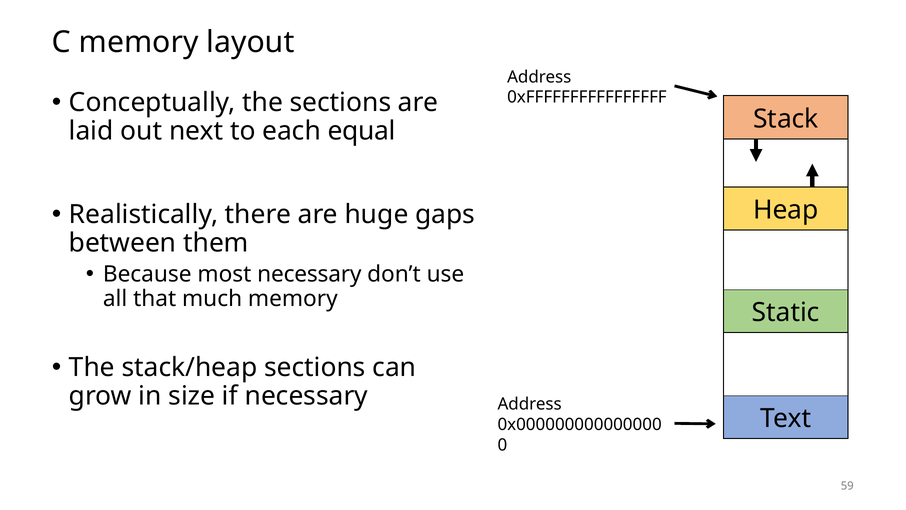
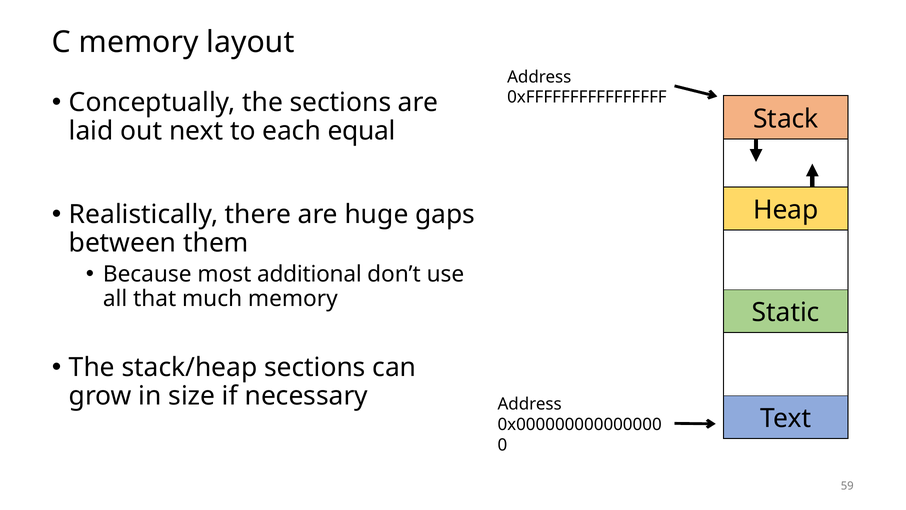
most necessary: necessary -> additional (309, 274)
